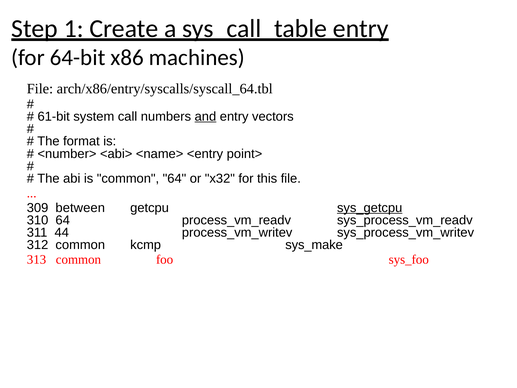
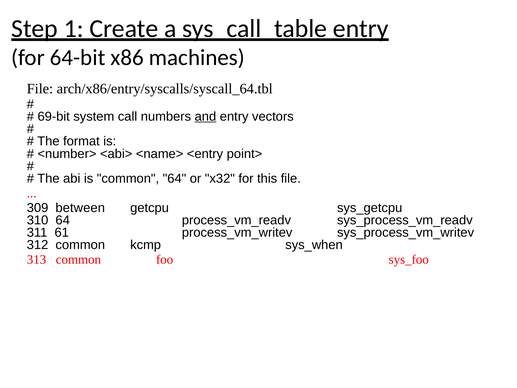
61-bit: 61-bit -> 69-bit (54, 116)
sys_getcpu underline: present -> none (370, 208)
44: 44 -> 61 (62, 232)
sys_make: sys_make -> sys_when (314, 245)
